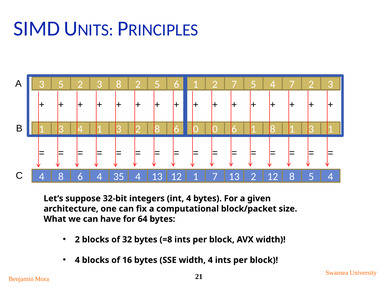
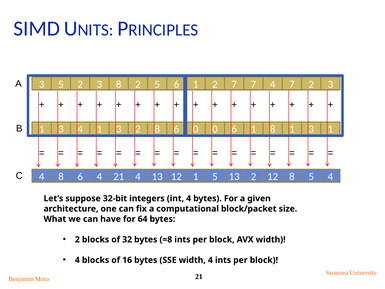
7 5: 5 -> 7 (253, 84)
4 35: 35 -> 21 (119, 176)
1 7: 7 -> 5 (215, 176)
